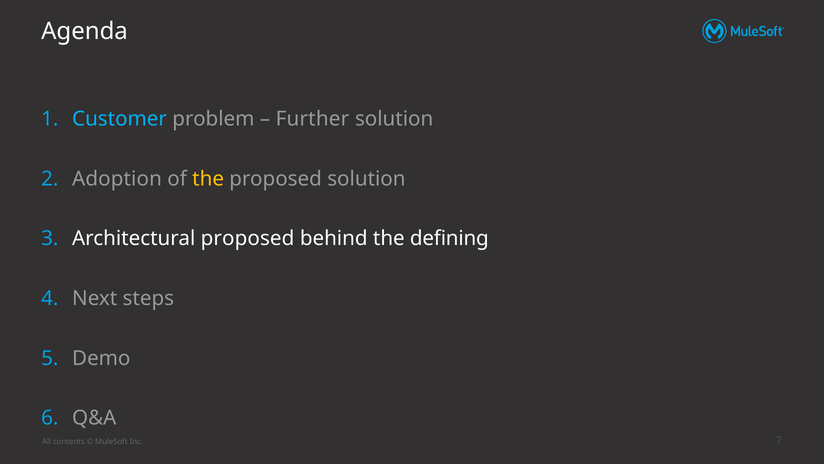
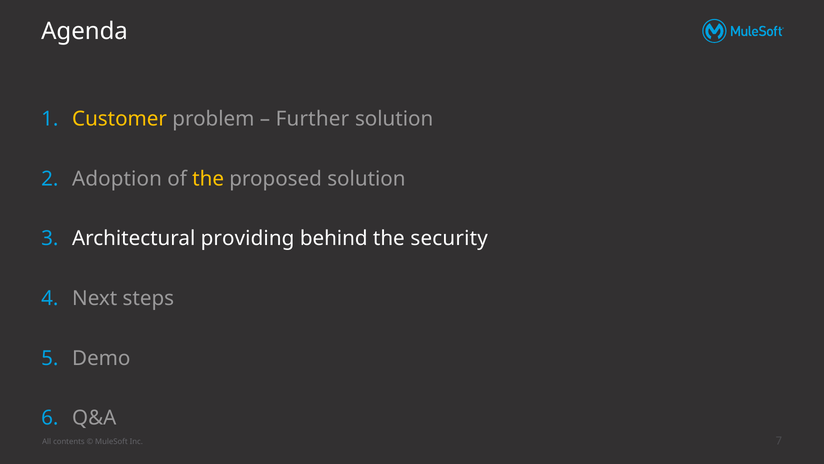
Customer colour: light blue -> yellow (120, 119)
Architectural proposed: proposed -> providing (248, 238)
defining: defining -> security (449, 238)
